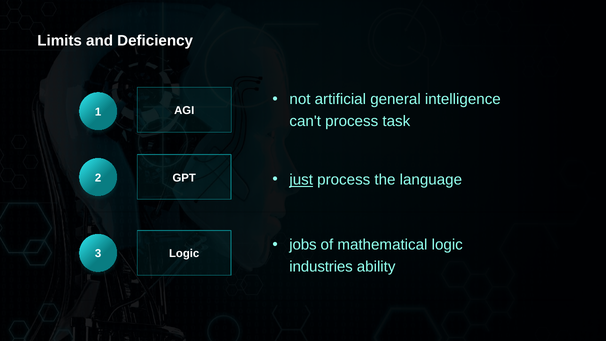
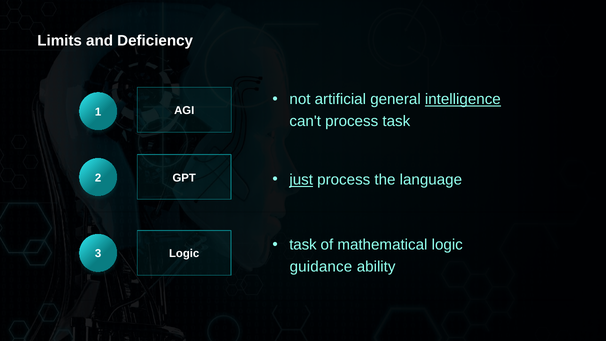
intelligence underline: none -> present (463, 99)
jobs: jobs -> task (303, 245)
industries: industries -> guidance (321, 267)
